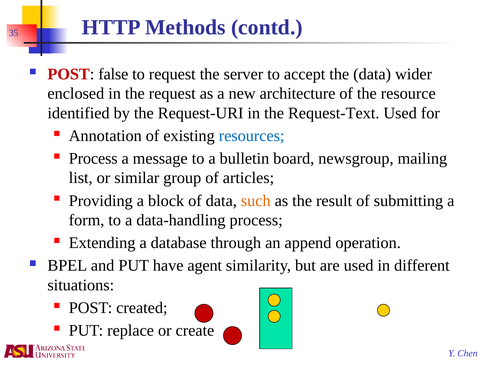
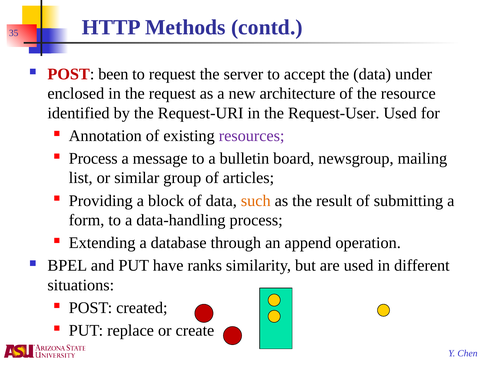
false: false -> been (113, 74)
wider: wider -> under (414, 74)
Request-Text: Request-Text -> Request-User (334, 113)
resources colour: blue -> purple (252, 136)
agent: agent -> ranks (205, 266)
